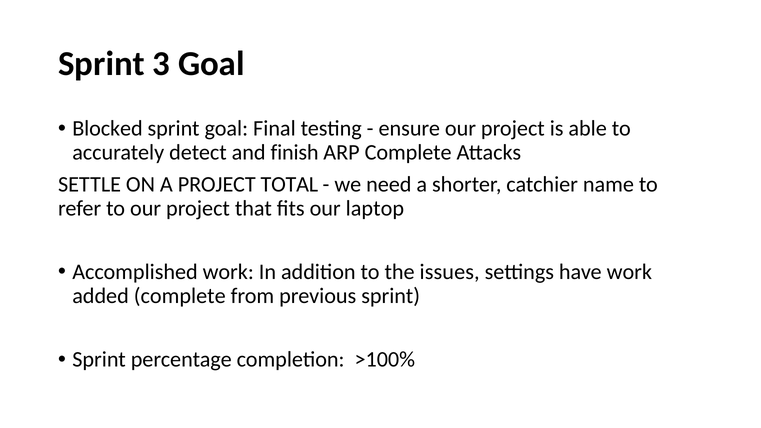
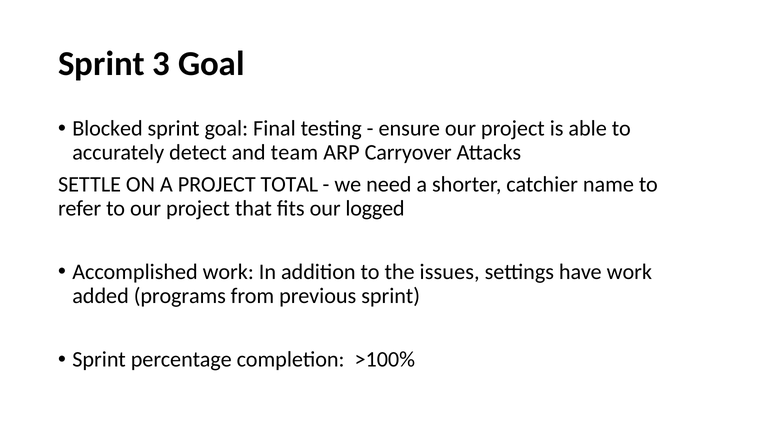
finish: finish -> team (294, 153)
ARP Complete: Complete -> Carryover (408, 153)
laptop: laptop -> logged (375, 208)
added complete: complete -> programs (180, 296)
